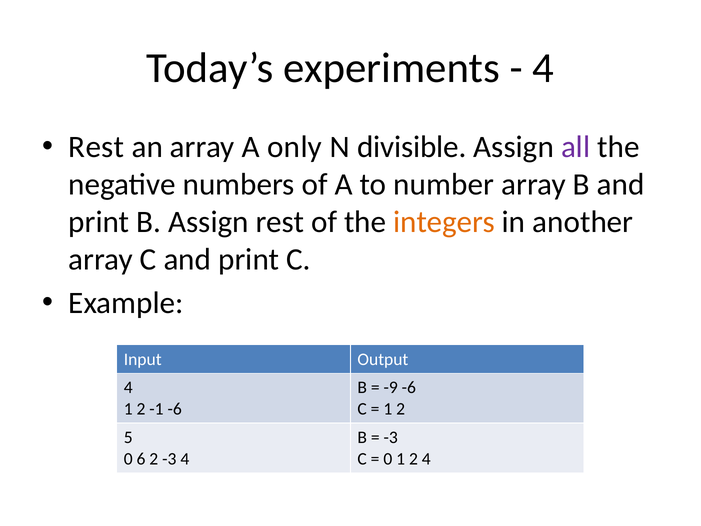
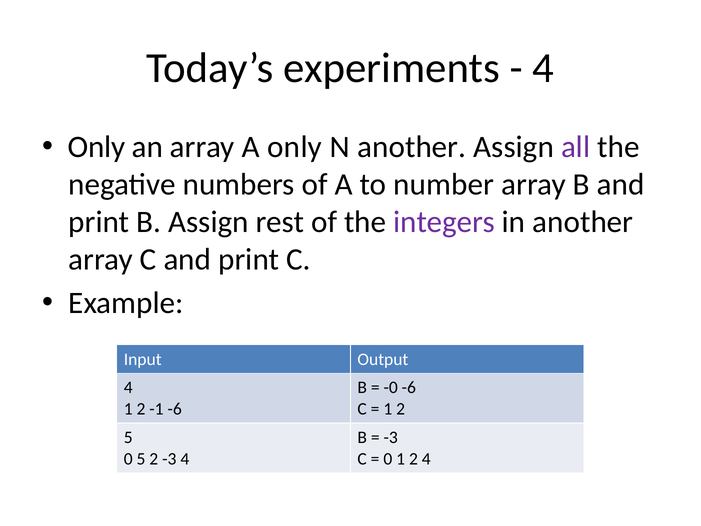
Rest: Rest -> Only (97, 147)
N divisible: divisible -> another (412, 147)
integers colour: orange -> purple (444, 222)
-9: -9 -> -0 (391, 387)
0 6: 6 -> 5 (141, 459)
